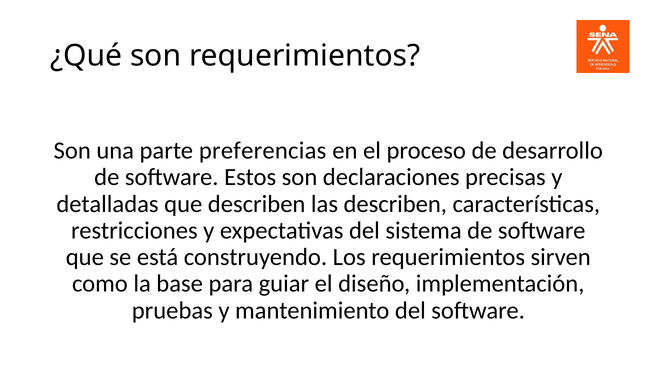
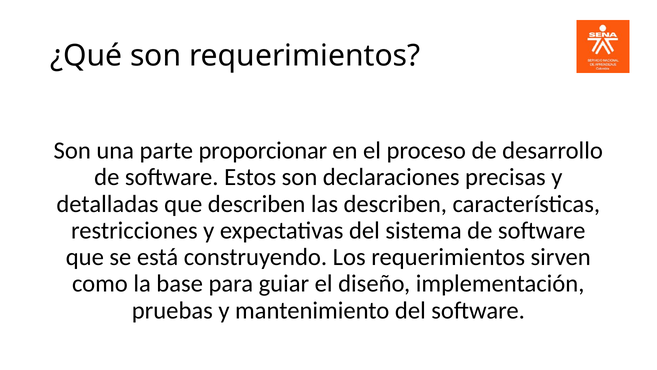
preferencias: preferencias -> proporcionar (263, 150)
